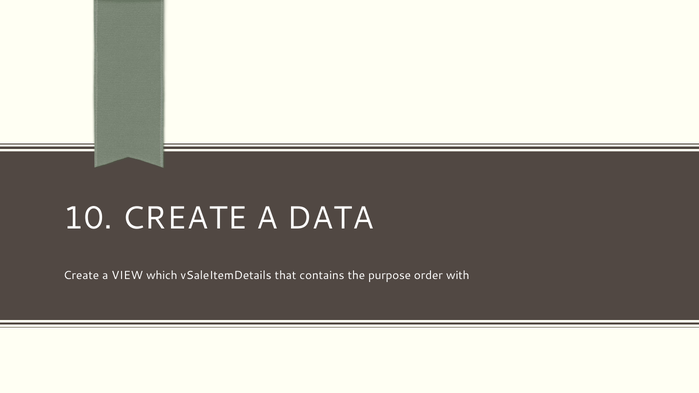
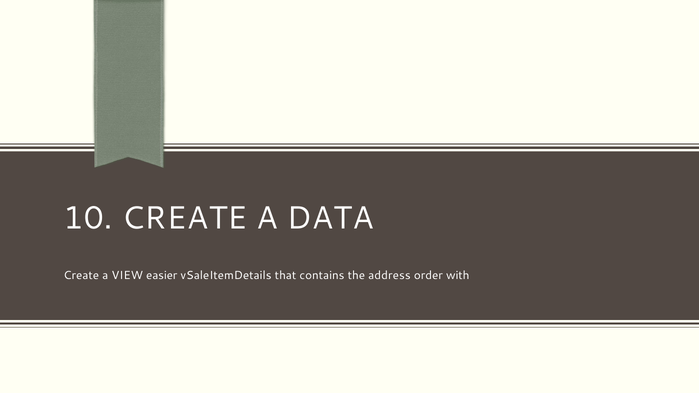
which: which -> easier (162, 276)
purpose: purpose -> address (389, 276)
